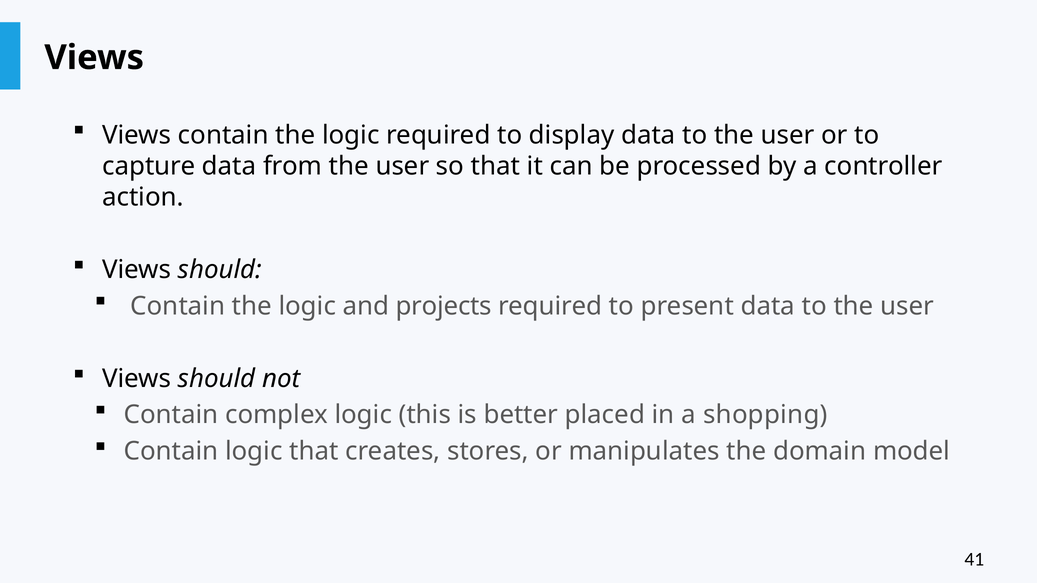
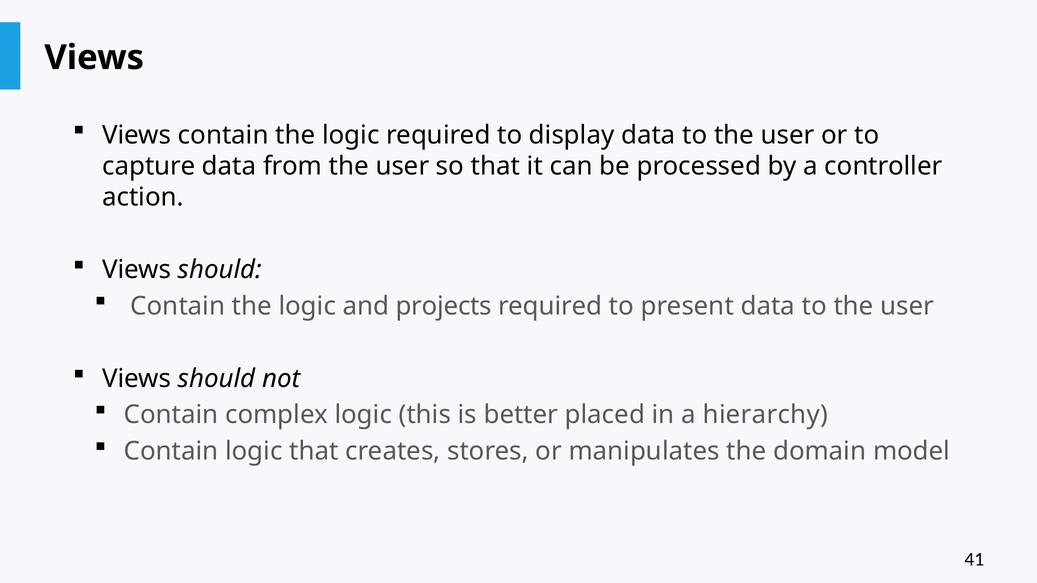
shopping: shopping -> hierarchy (765, 415)
